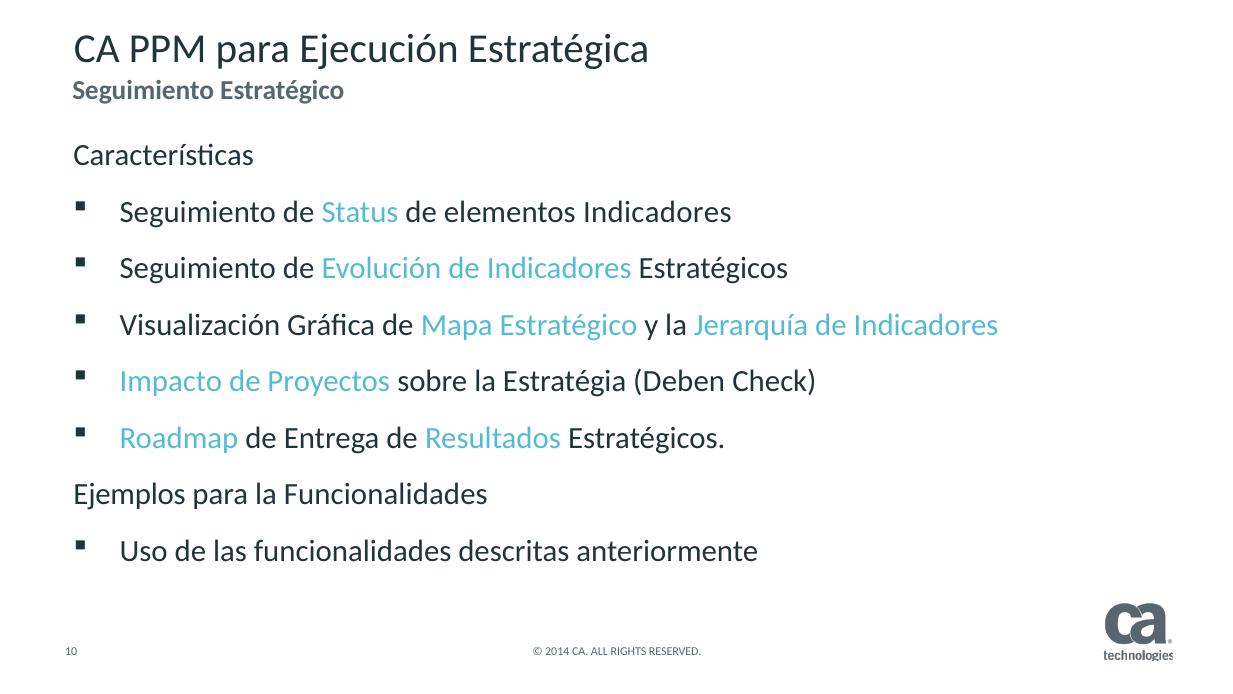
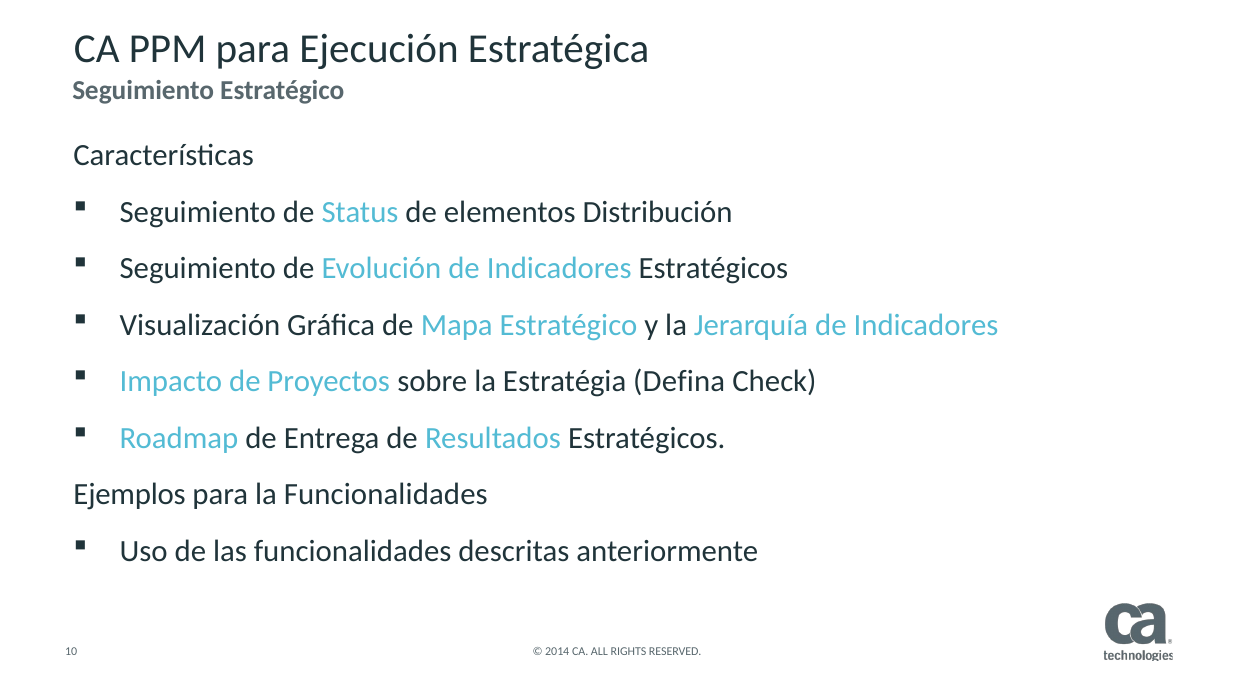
elementos Indicadores: Indicadores -> Distribución (658, 212)
Deben: Deben -> Defina (679, 382)
